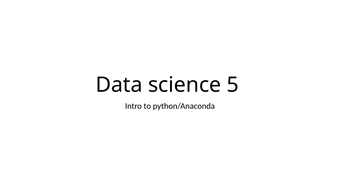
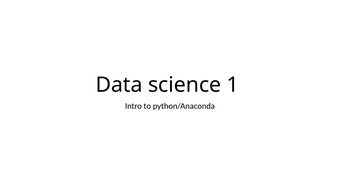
5: 5 -> 1 (233, 85)
